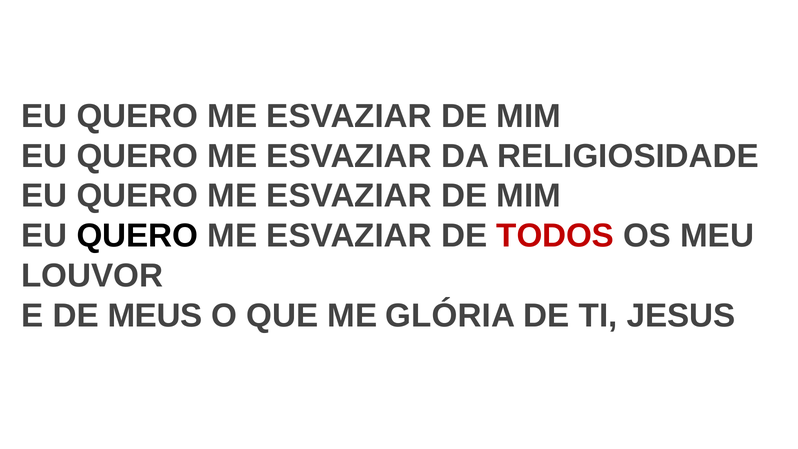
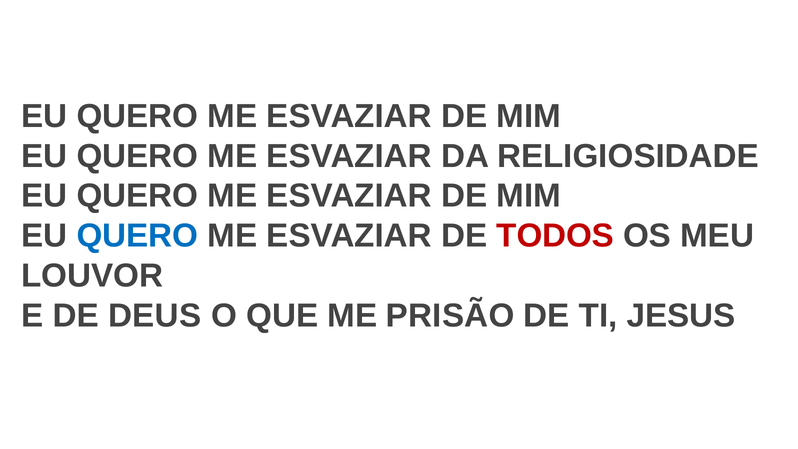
QUERO colour: black -> blue (137, 236)
MEUS: MEUS -> DEUS (155, 316)
GLÓRIA: GLÓRIA -> PRISÃO (450, 316)
